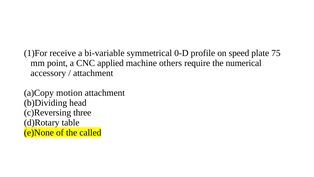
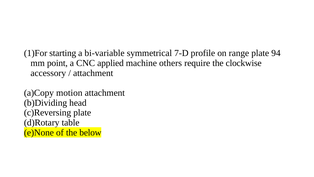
receive: receive -> starting (63, 53)
0-D: 0-D -> 7-D (181, 53)
speed: speed -> range (239, 53)
75: 75 -> 94 (276, 53)
numerical: numerical -> clockwise (244, 63)
three: three -> plate (82, 112)
called: called -> below (90, 132)
